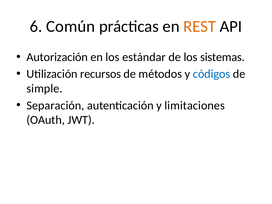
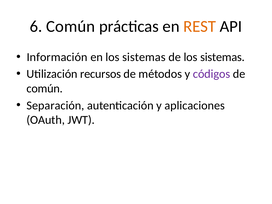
Autorización: Autorización -> Información (57, 57)
en los estándar: estándar -> sistemas (144, 57)
códigos colour: blue -> purple (212, 74)
simple: simple -> común (45, 89)
limitaciones: limitaciones -> aplicaciones (195, 105)
